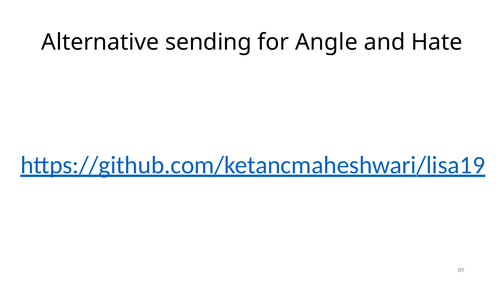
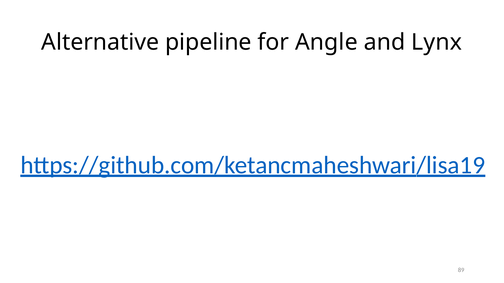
sending: sending -> pipeline (208, 42)
Hate: Hate -> Lynx (437, 42)
